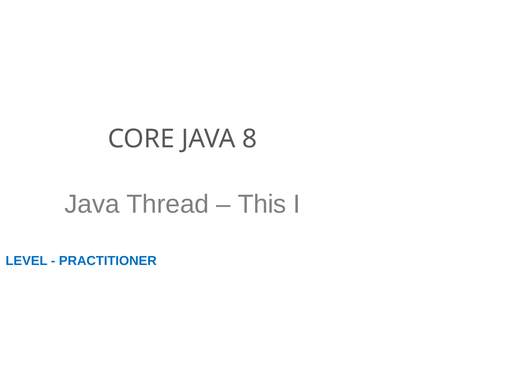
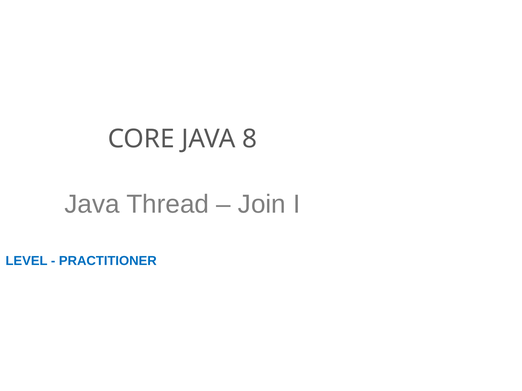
This: This -> Join (262, 205)
